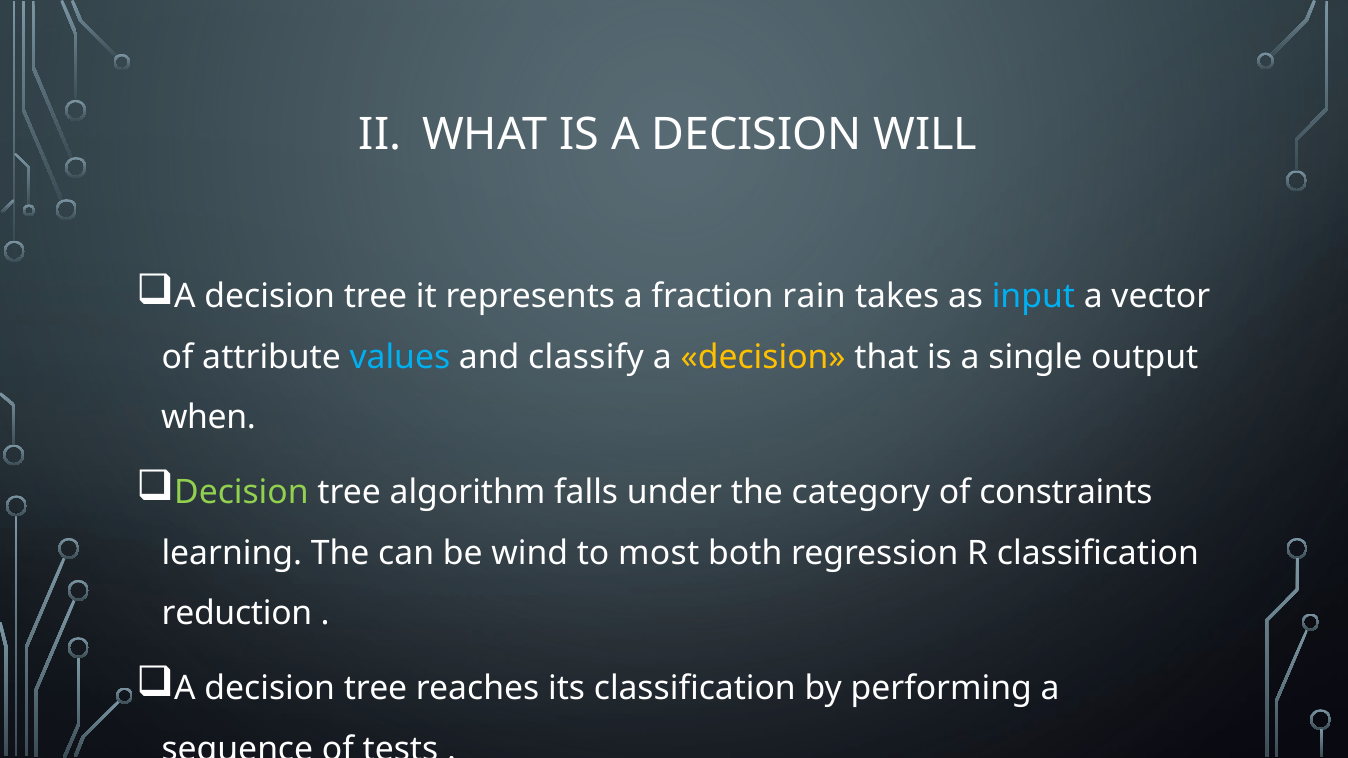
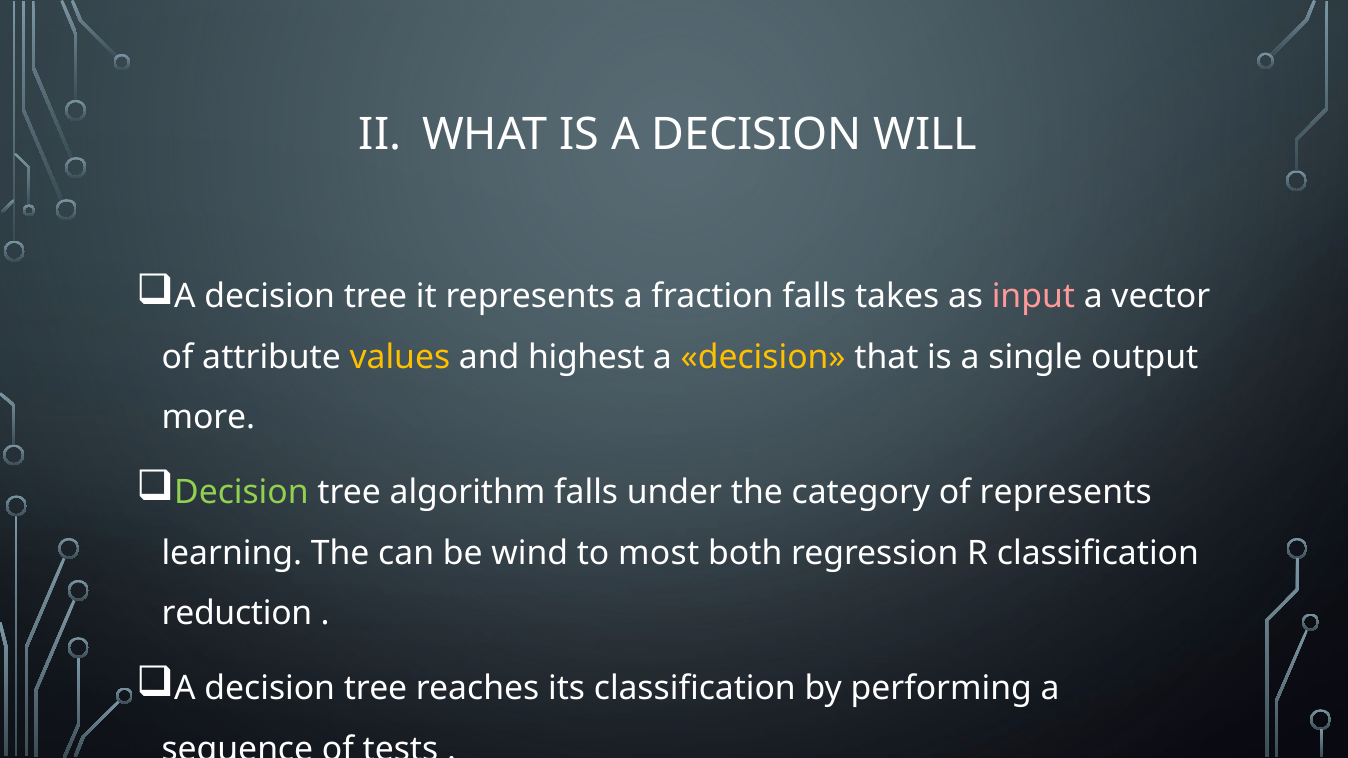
fraction rain: rain -> falls (814, 297)
input colour: light blue -> pink (1033, 297)
values colour: light blue -> yellow (400, 357)
classify: classify -> highest (586, 357)
when: when -> more (208, 418)
of constraints: constraints -> represents (1066, 493)
